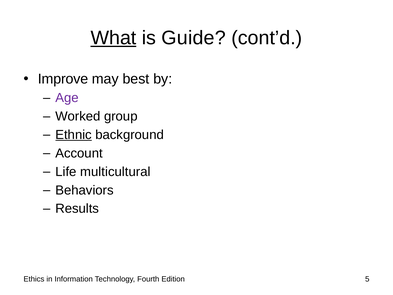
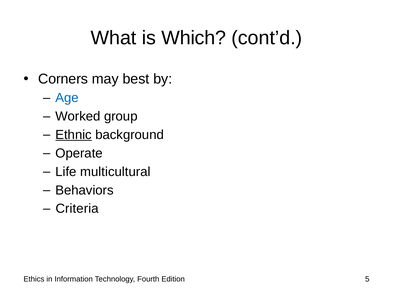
What underline: present -> none (113, 38)
Guide: Guide -> Which (194, 38)
Improve: Improve -> Corners (63, 79)
Age colour: purple -> blue (67, 98)
Account: Account -> Operate (79, 153)
Results: Results -> Criteria (77, 208)
